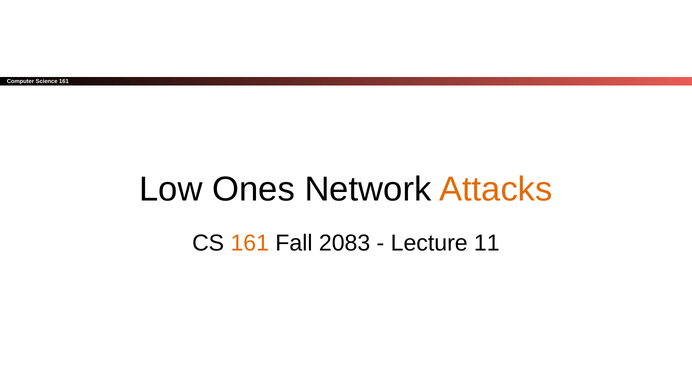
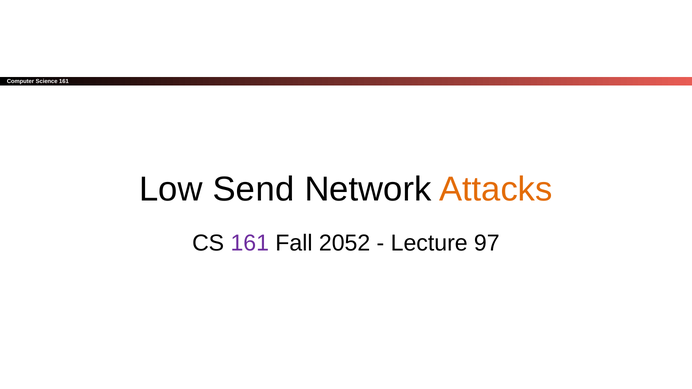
Ones: Ones -> Send (253, 190)
161 colour: orange -> purple (250, 243)
2083: 2083 -> 2052 (345, 243)
11: 11 -> 97 (487, 243)
